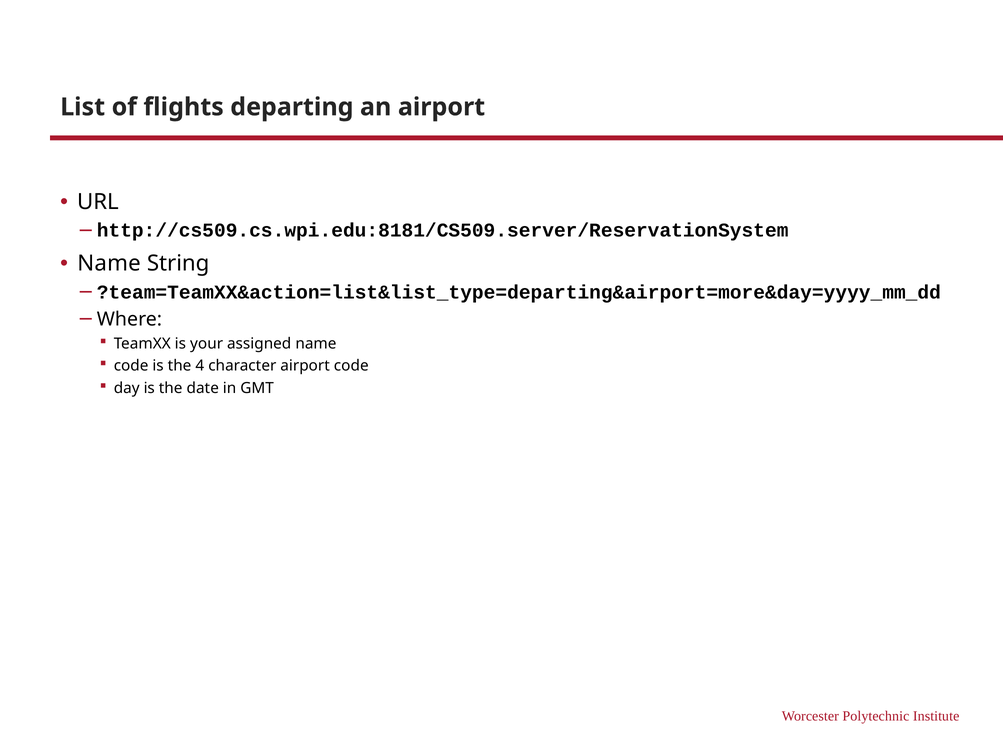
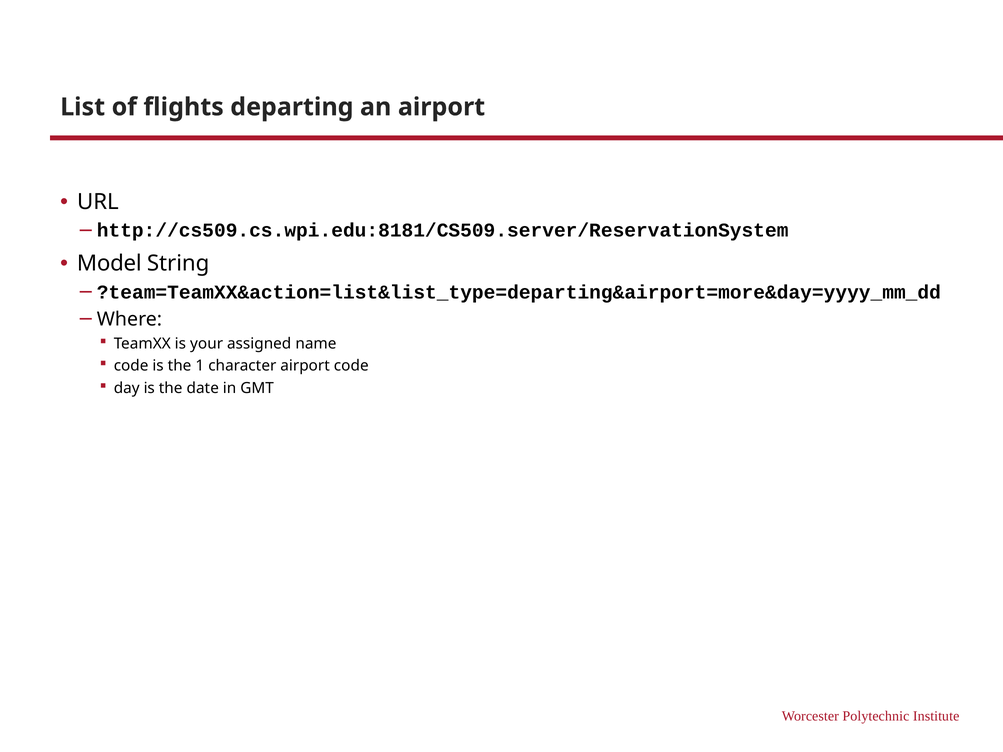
Name: Name -> Model (109, 264)
4: 4 -> 1 (200, 366)
